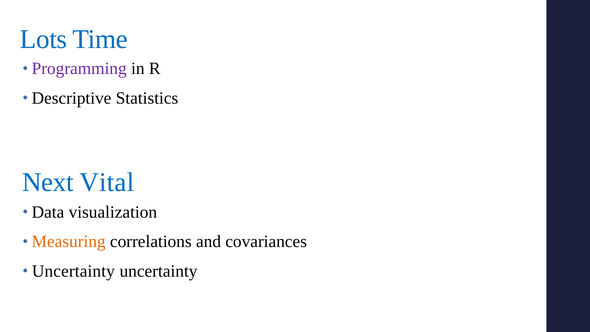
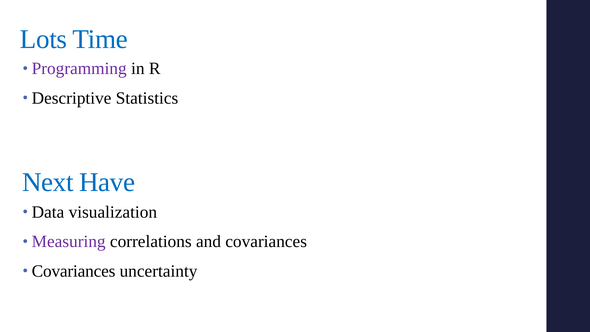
Vital: Vital -> Have (107, 182)
Measuring colour: orange -> purple (69, 242)
Uncertainty: Uncertainty -> Covariances (74, 271)
